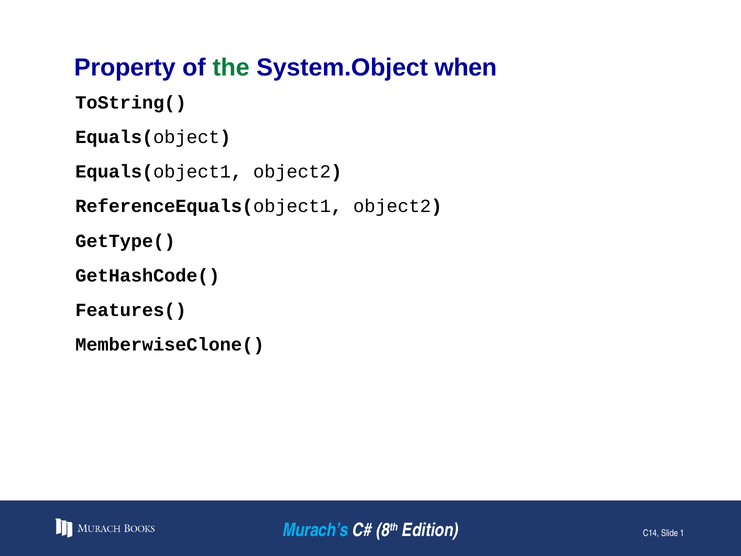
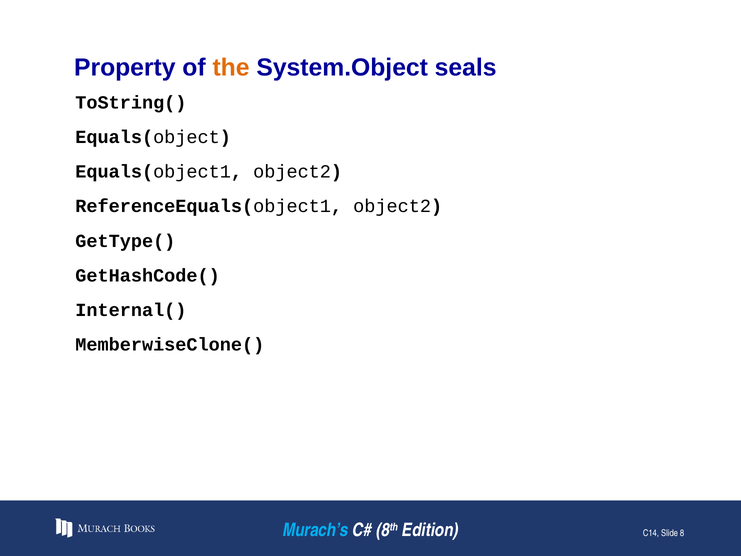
the colour: green -> orange (231, 67)
when: when -> seals (466, 67)
Features(: Features( -> Internal( (131, 310)
1: 1 -> 8 (682, 533)
